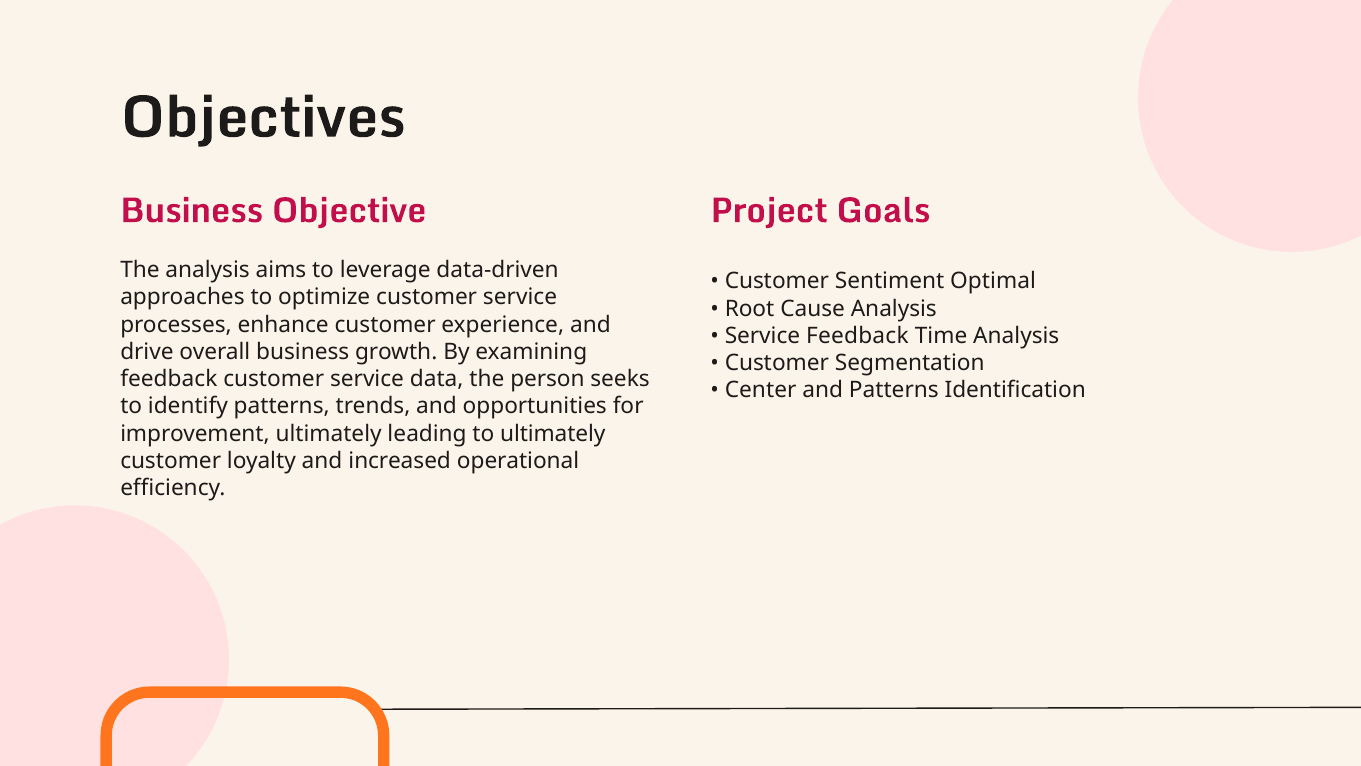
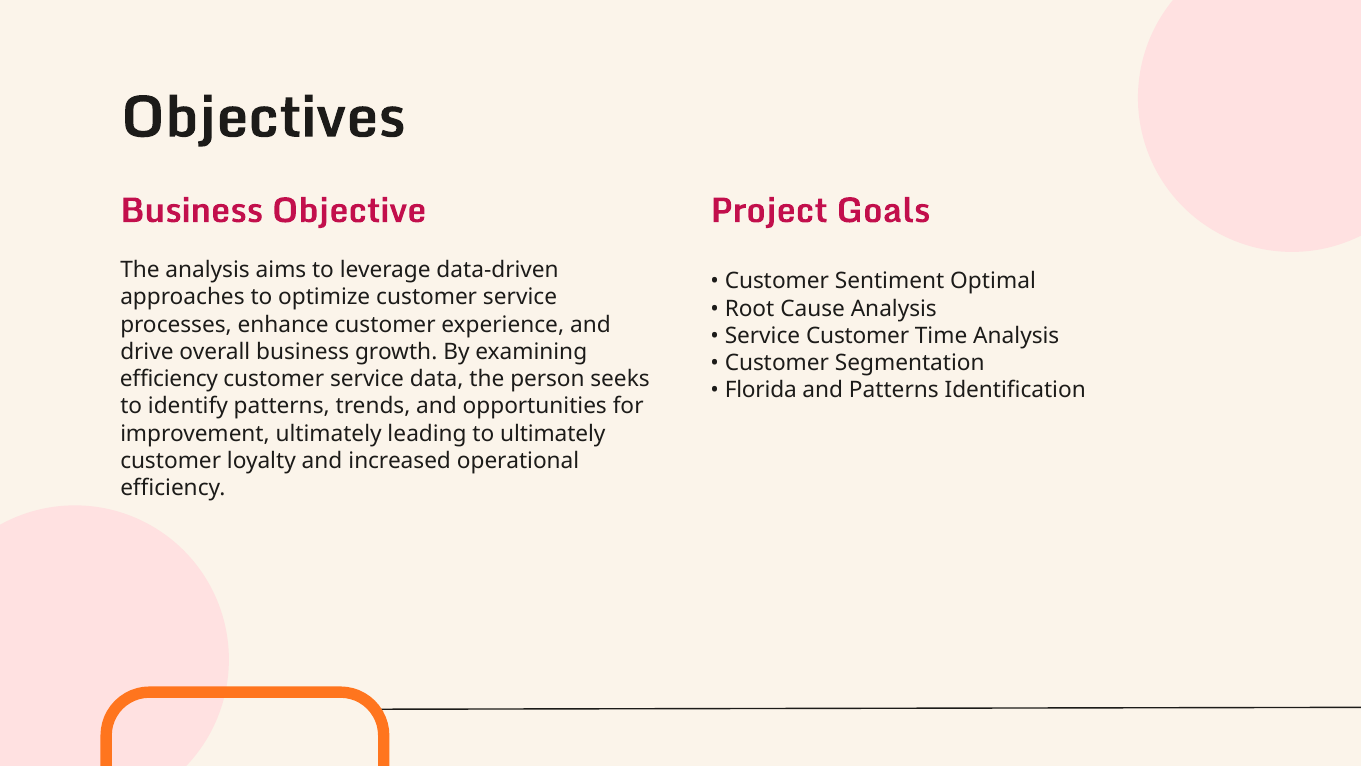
Service Feedback: Feedback -> Customer (858, 336)
feedback: feedback -> efficiency (169, 379)
Center: Center -> Florida (761, 390)
